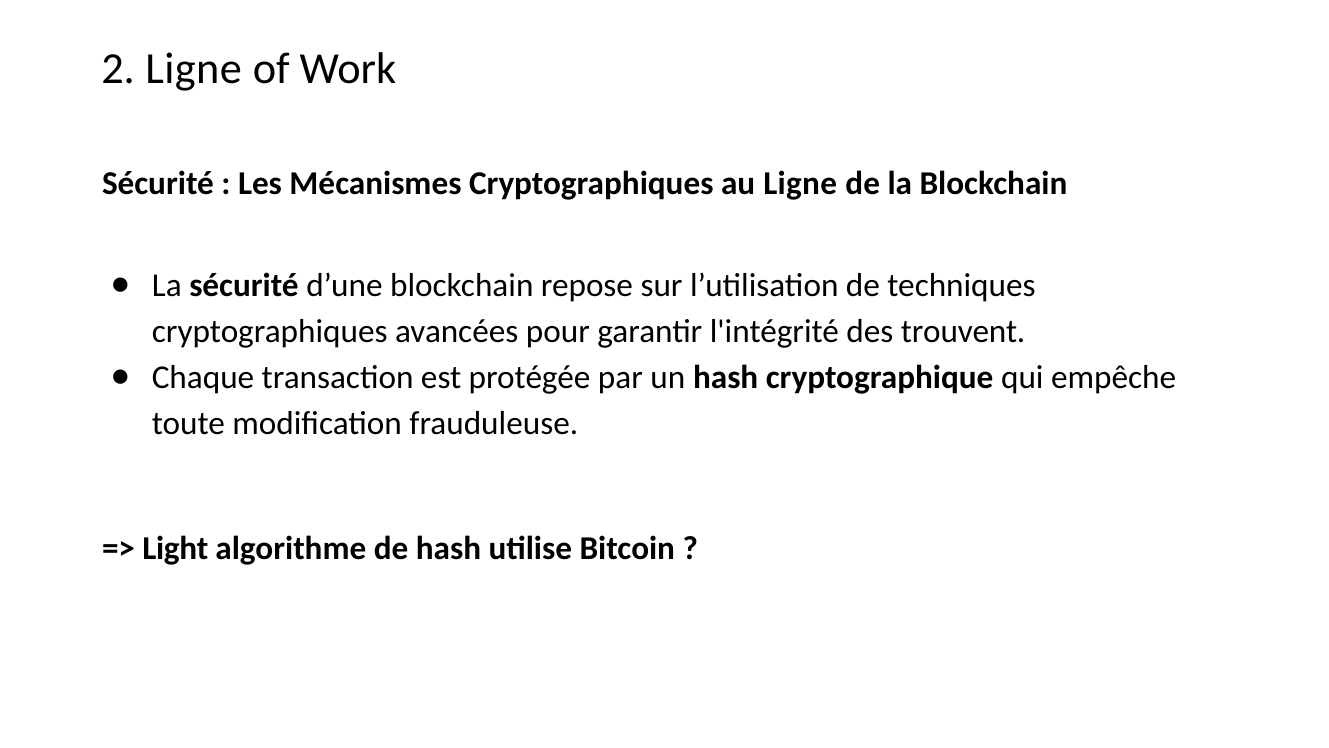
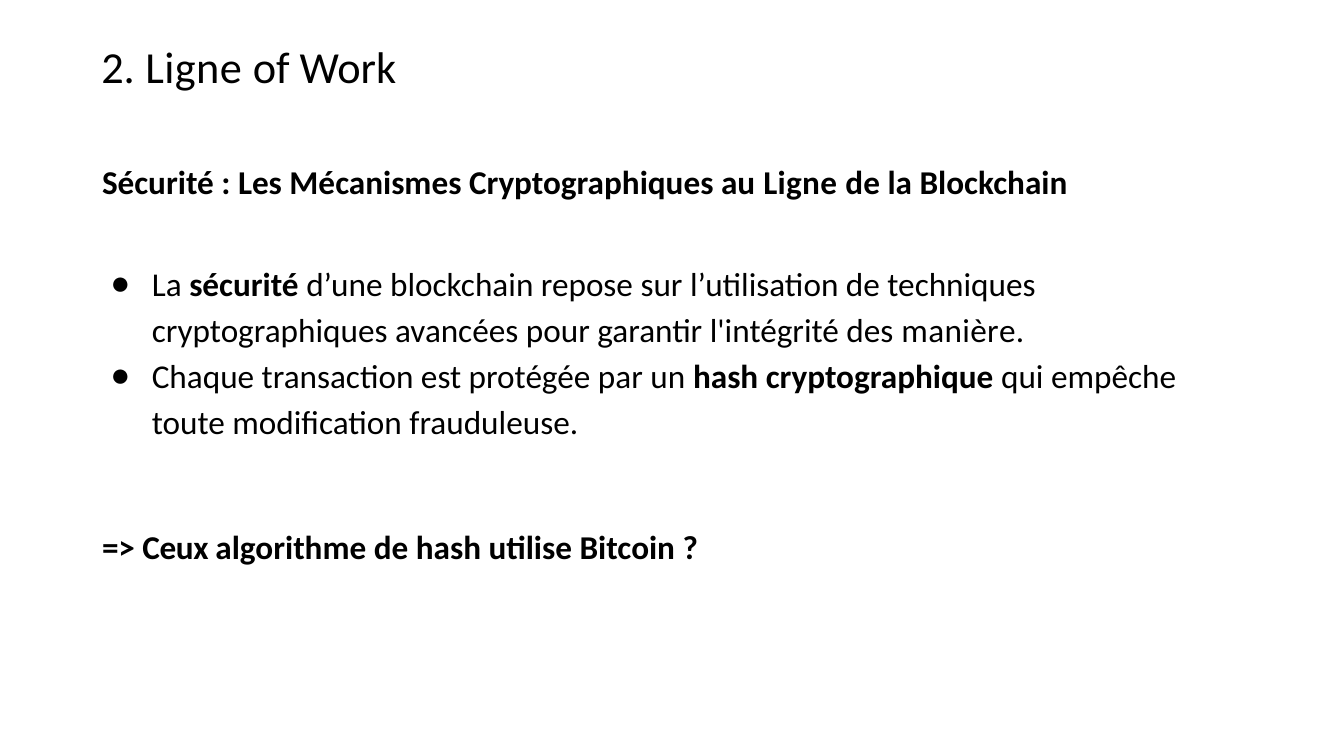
trouvent: trouvent -> manière (963, 331)
Light: Light -> Ceux (175, 548)
